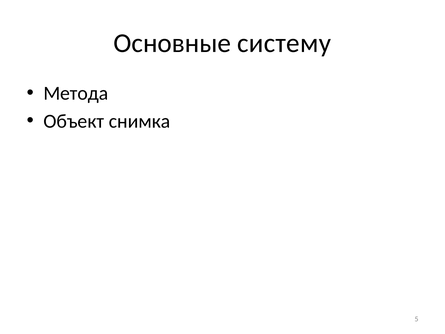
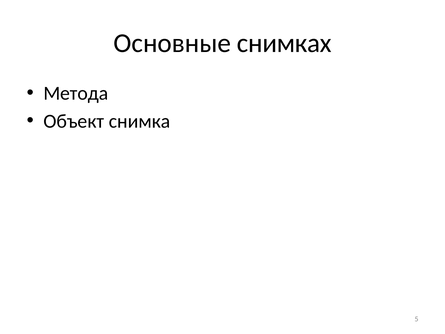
систему: систему -> снимках (284, 43)
